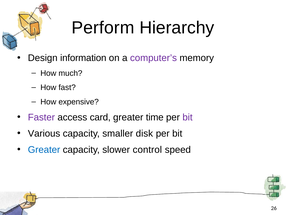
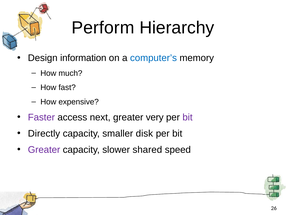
computer’s colour: purple -> blue (153, 58)
card: card -> next (100, 117)
time: time -> very (155, 117)
Various: Various -> Directly (44, 133)
Greater colour: blue -> purple (44, 149)
control: control -> shared (147, 149)
